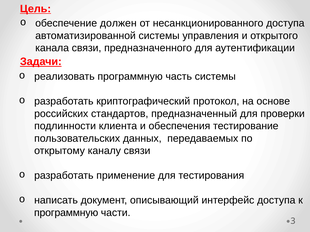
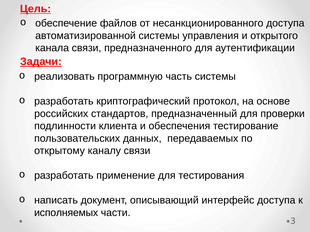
должен: должен -> файлов (118, 23)
программную: программную -> исполняемых (66, 213)
